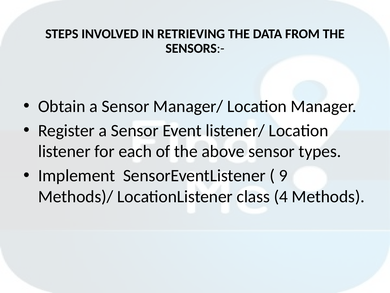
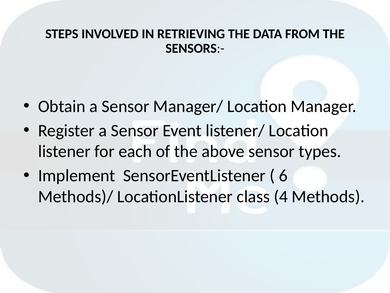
9: 9 -> 6 (283, 175)
